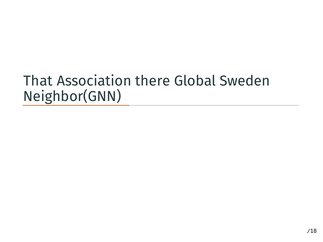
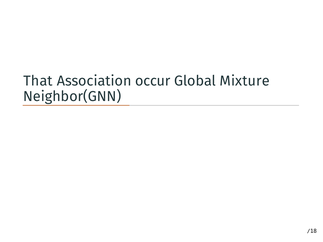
there: there -> occur (153, 81)
Sweden: Sweden -> Mixture (245, 81)
